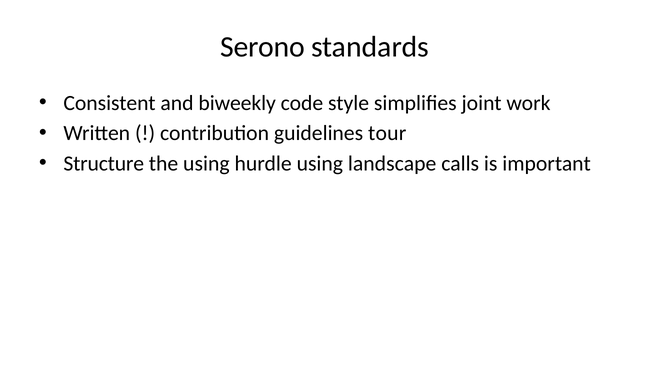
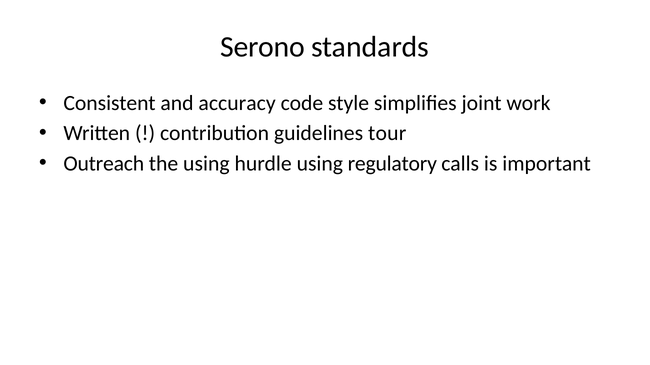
biweekly: biweekly -> accuracy (237, 103)
Structure: Structure -> Outreach (104, 164)
landscape: landscape -> regulatory (392, 164)
